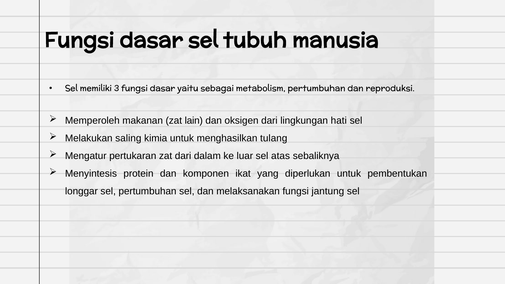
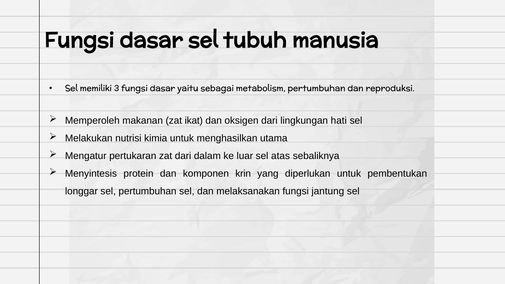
lain: lain -> ikat (194, 121)
saling: saling -> nutrisi (128, 138)
tulang: tulang -> utama (274, 138)
ikat: ikat -> krin (243, 174)
